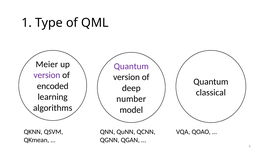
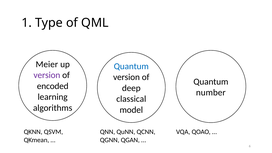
Quantum colour: purple -> blue (131, 66)
classical: classical -> number (211, 93)
number: number -> classical (131, 99)
